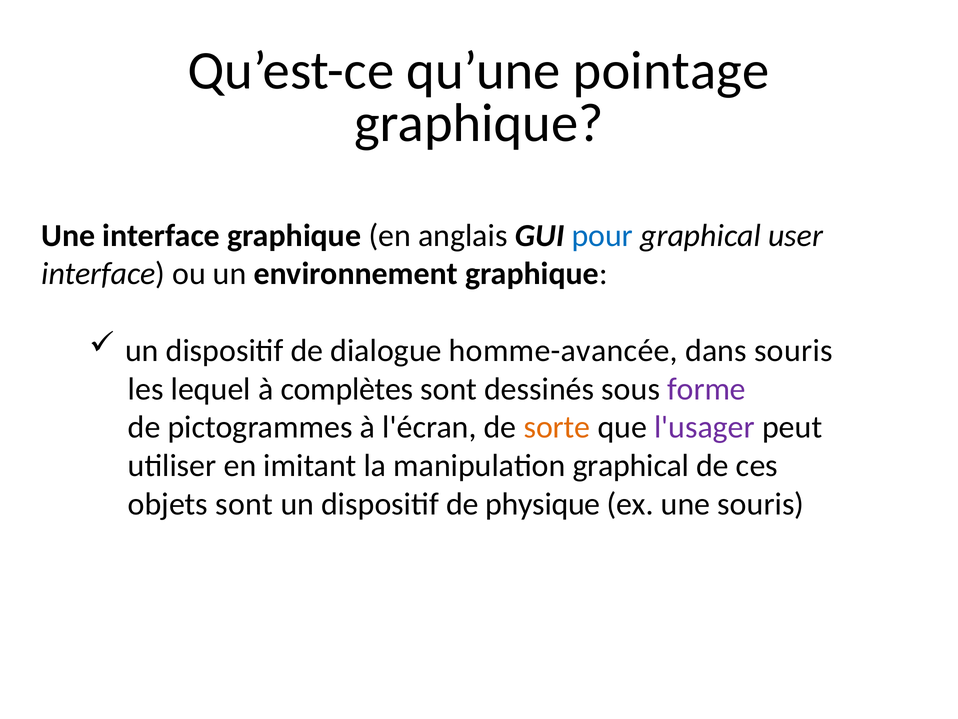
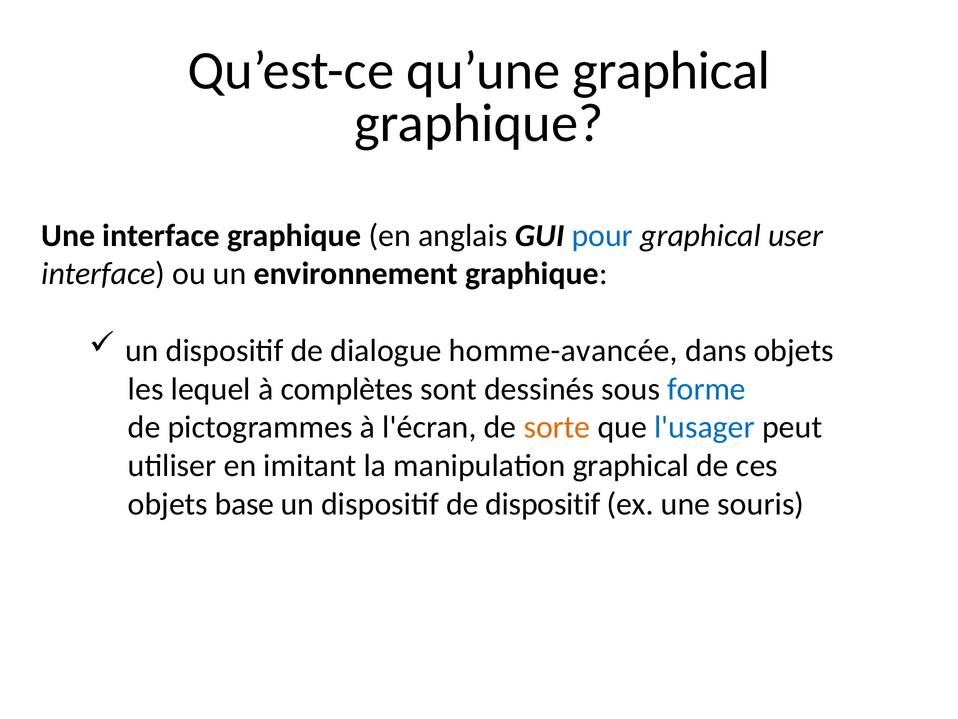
qu’une pointage: pointage -> graphical (671, 71)
dans souris: souris -> objets (794, 350)
forme colour: purple -> blue (706, 389)
l'usager colour: purple -> blue (705, 427)
objets sont: sont -> base (244, 504)
de physique: physique -> dispositif (543, 504)
